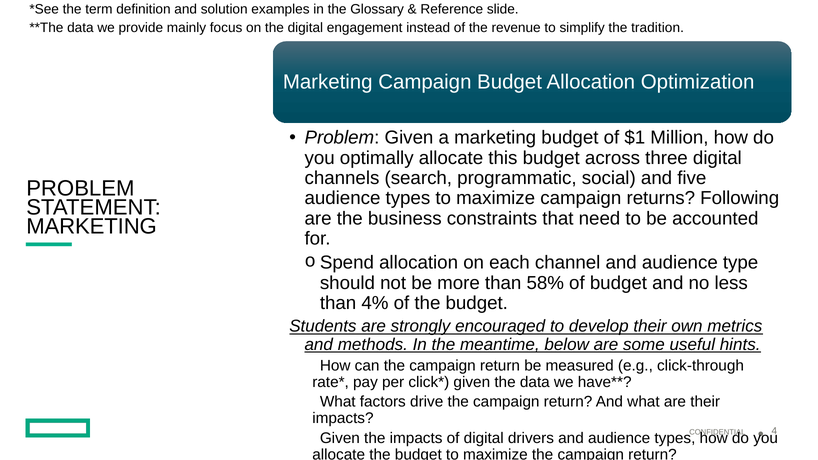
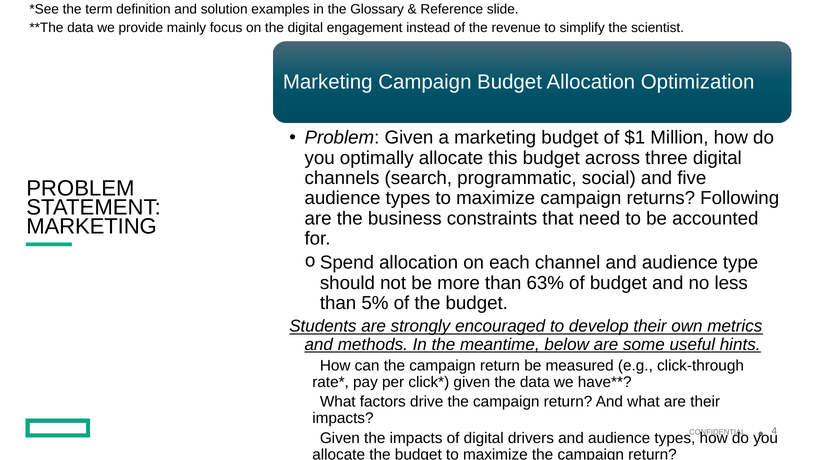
tradition: tradition -> scientist (658, 28)
58%: 58% -> 63% (545, 283)
4%: 4% -> 5% (375, 303)
